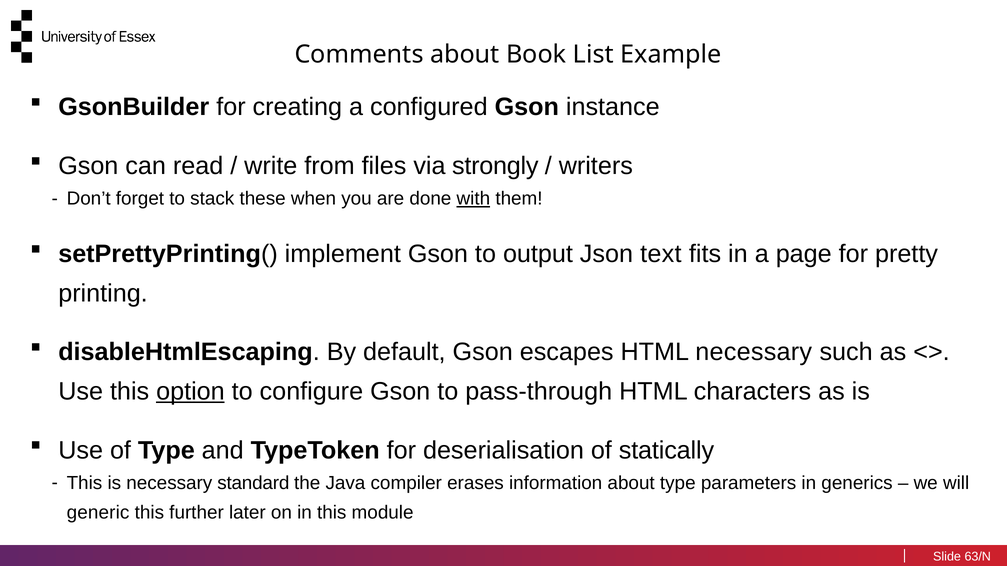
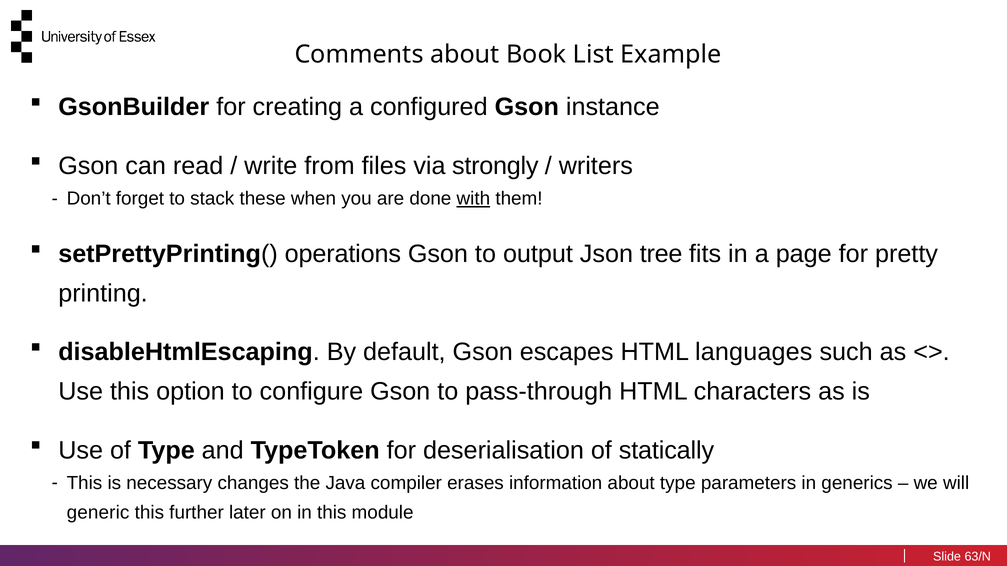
implement: implement -> operations (343, 254)
text: text -> tree (661, 254)
HTML necessary: necessary -> languages (754, 352)
option underline: present -> none (190, 392)
standard: standard -> changes (253, 483)
